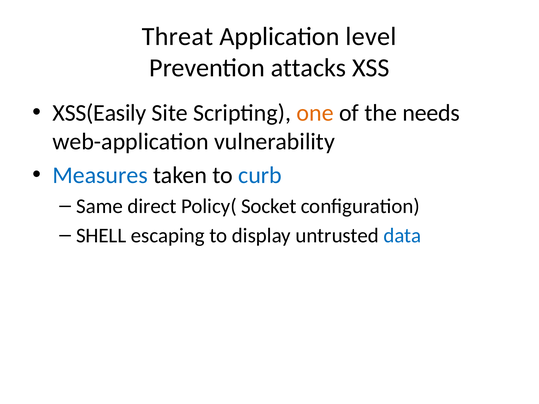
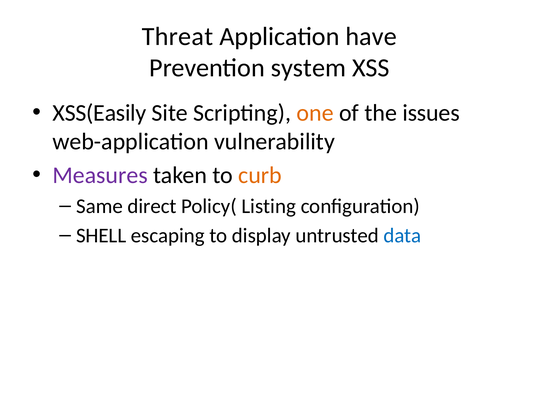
level: level -> have (371, 36)
attacks: attacks -> system (308, 68)
needs: needs -> issues (431, 113)
Measures colour: blue -> purple (100, 175)
curb colour: blue -> orange (260, 175)
Socket: Socket -> Listing (269, 206)
